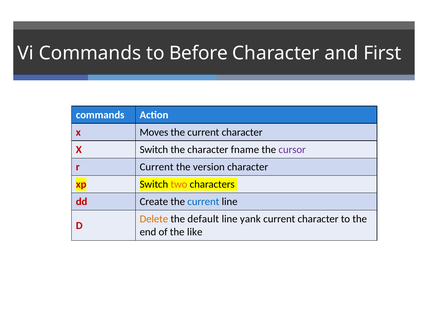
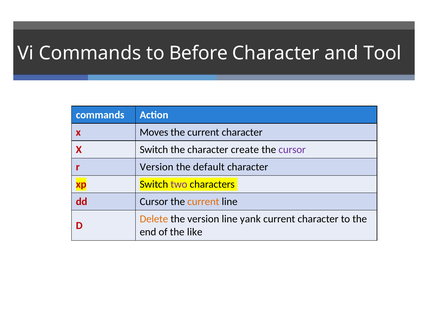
First: First -> Tool (382, 53)
fname: fname -> create (245, 150)
r Current: Current -> Version (157, 167)
version: version -> default (209, 167)
two colour: orange -> purple (179, 184)
dd Create: Create -> Cursor (154, 202)
current colour: blue -> orange (203, 202)
the default: default -> version (203, 219)
